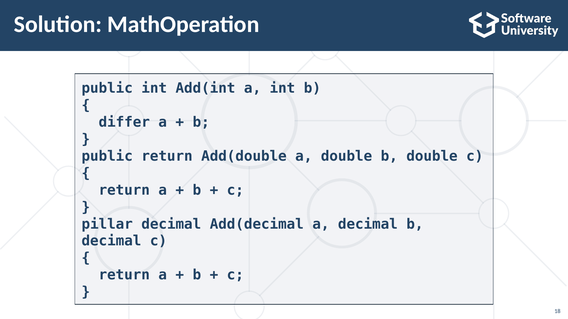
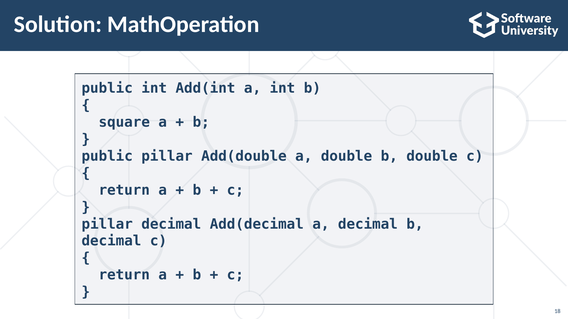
differ: differ -> square (124, 122)
public return: return -> pillar (167, 156)
